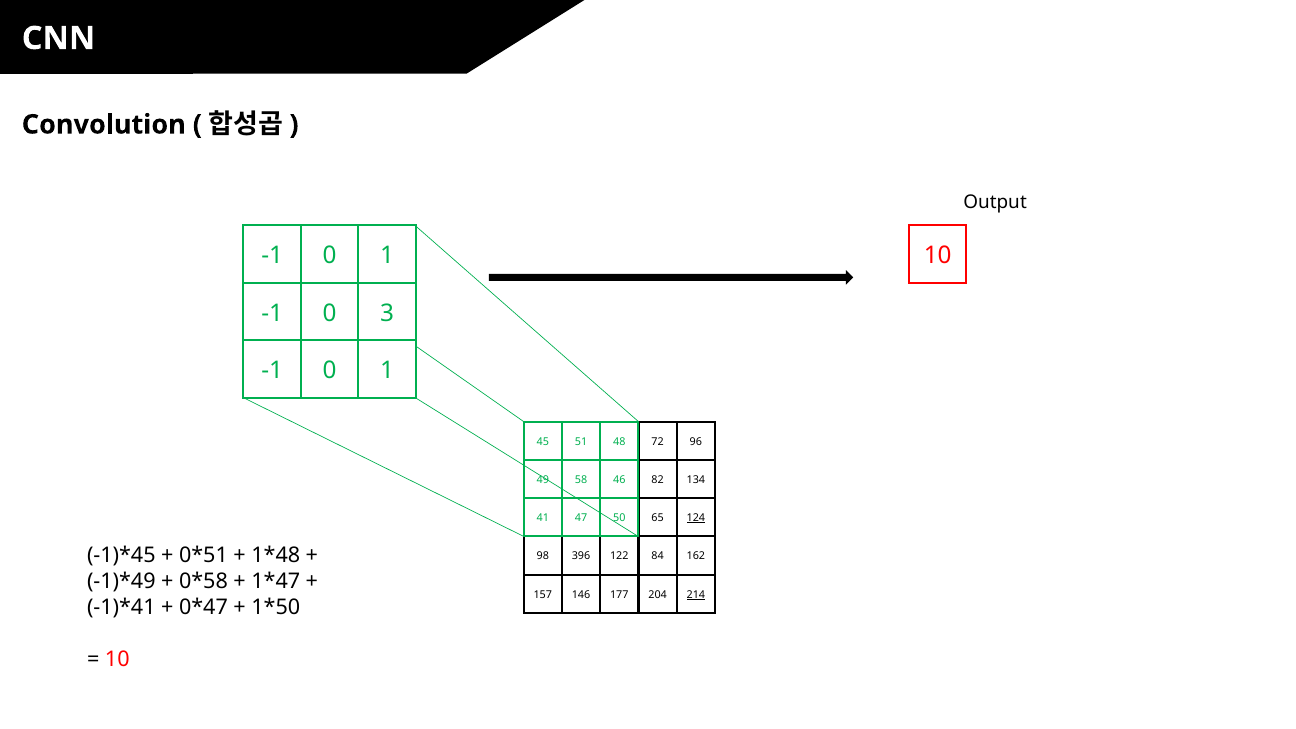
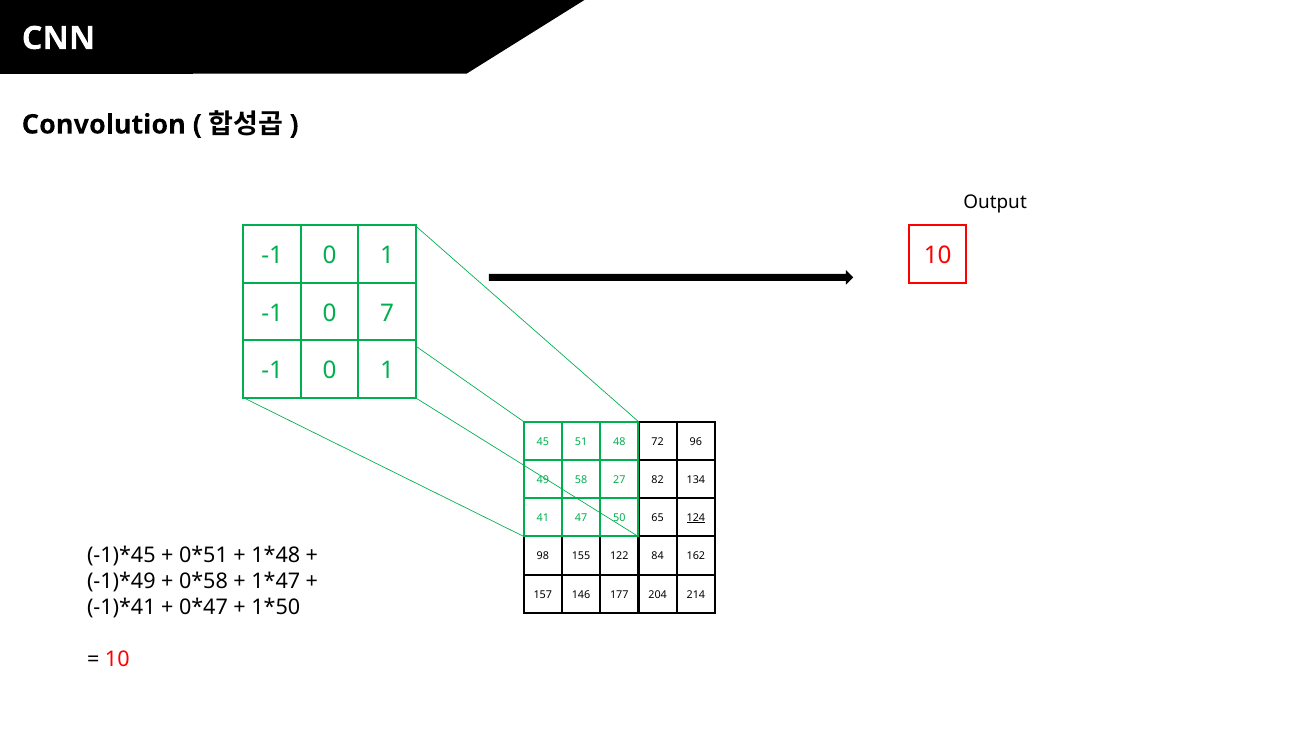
3: 3 -> 7 (387, 313)
46: 46 -> 27 (619, 480)
396: 396 -> 155 (581, 556)
214 underline: present -> none (696, 595)
